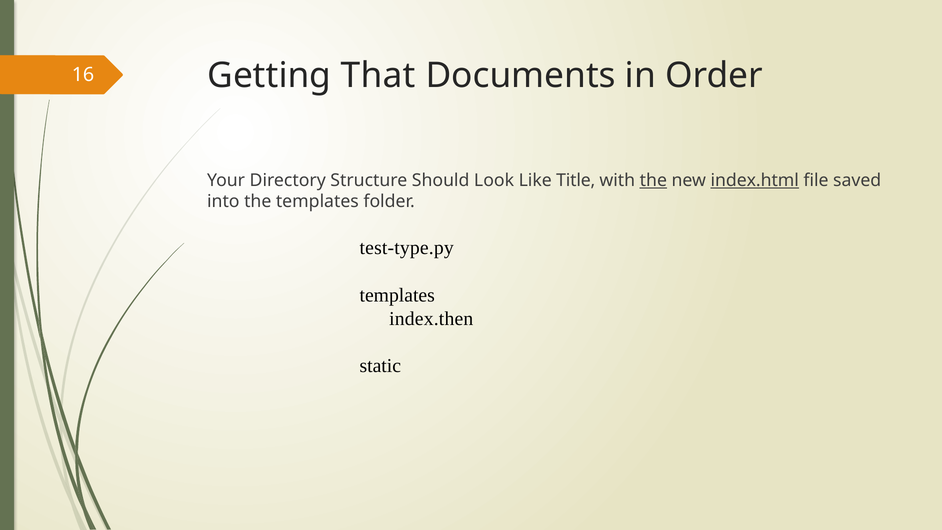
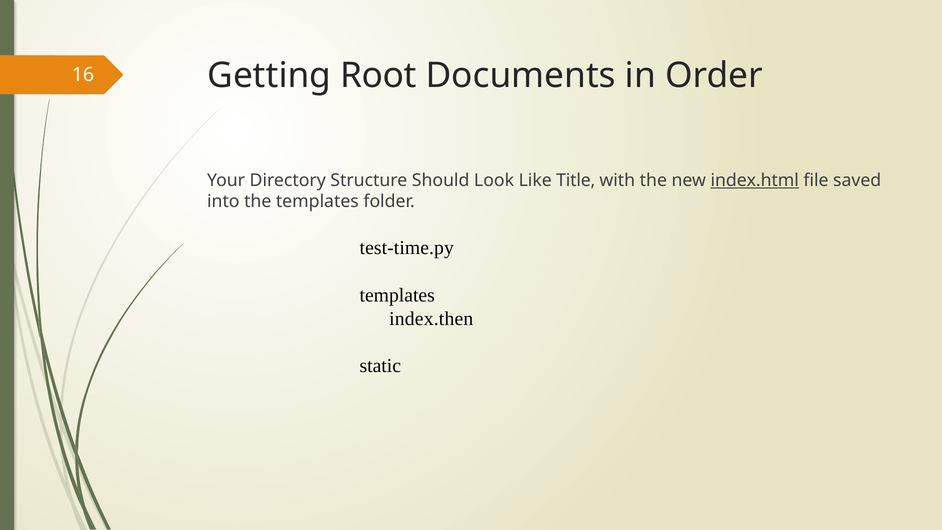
That: That -> Root (378, 75)
the underline: present -> none (653, 180)
test-type.py: test-type.py -> test-time.py (407, 248)
